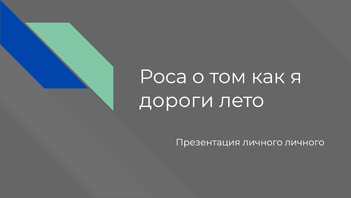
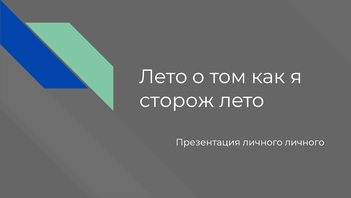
Роса: Роса -> Лето (163, 76)
дороги: дороги -> сторож (177, 100)
